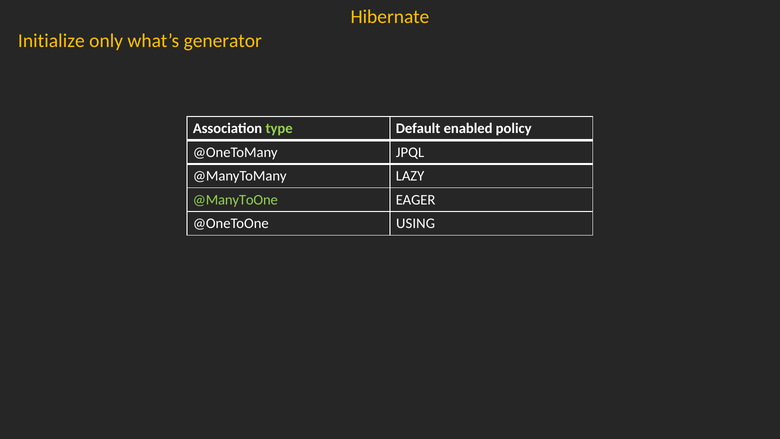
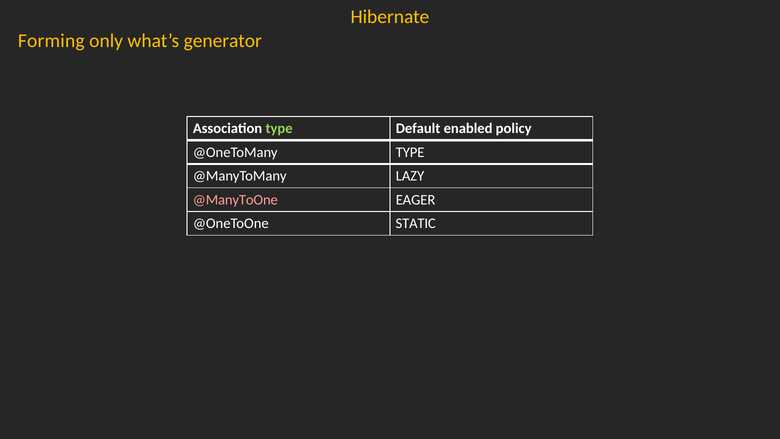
Initialize: Initialize -> Forming (51, 41)
@OneToMany JPQL: JPQL -> TYPE (410, 152)
@ManyToOne colour: light green -> pink (235, 200)
USING: USING -> STATIC (416, 223)
